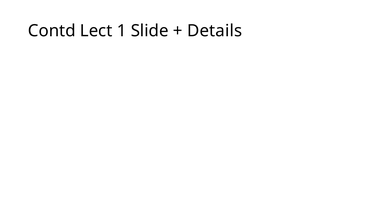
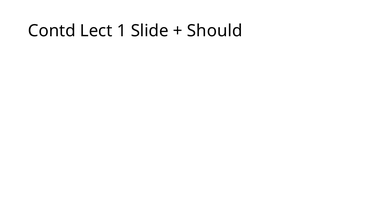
Details: Details -> Should (215, 31)
